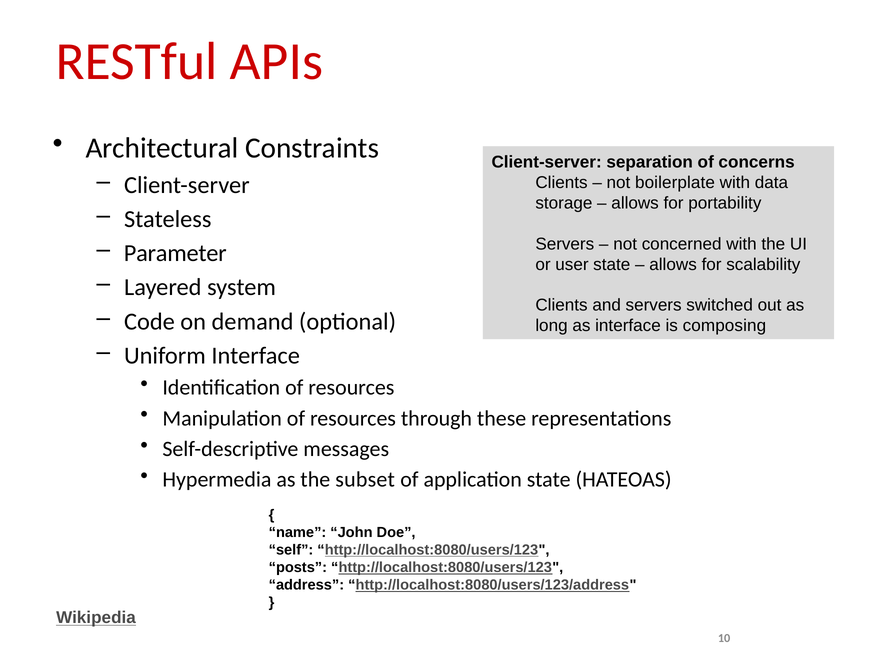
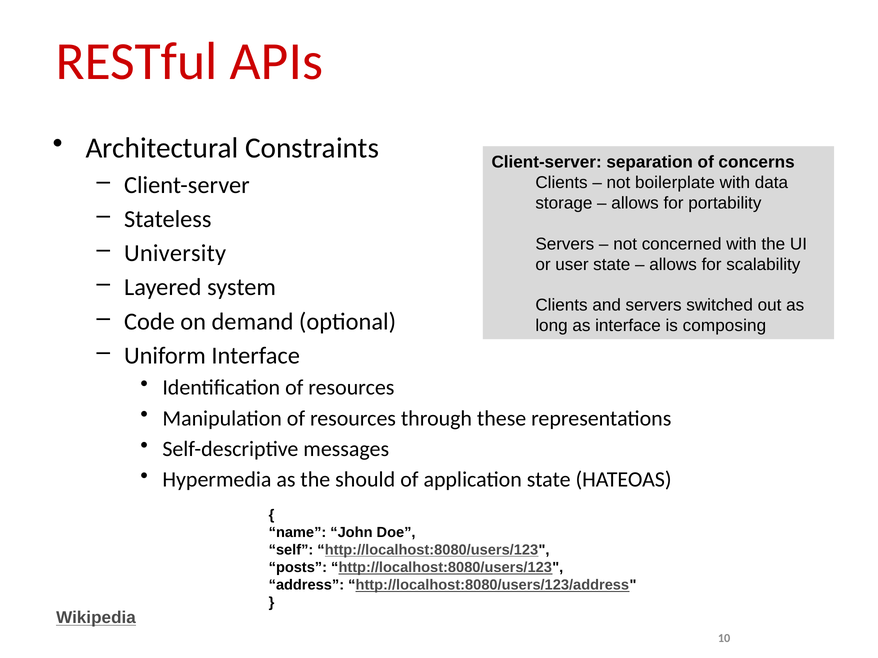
Parameter: Parameter -> University (175, 253)
subset: subset -> should (365, 480)
